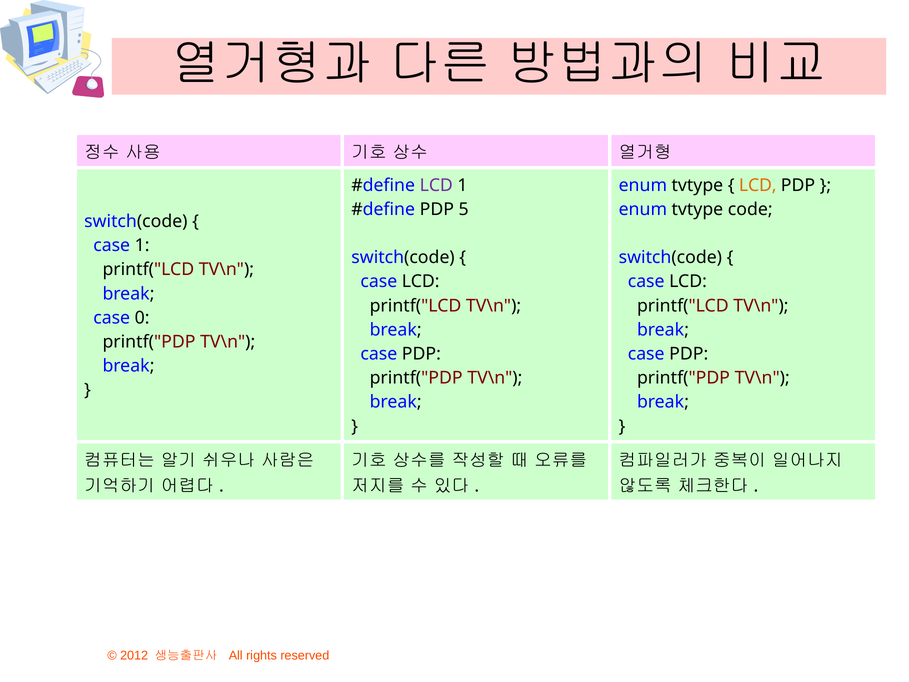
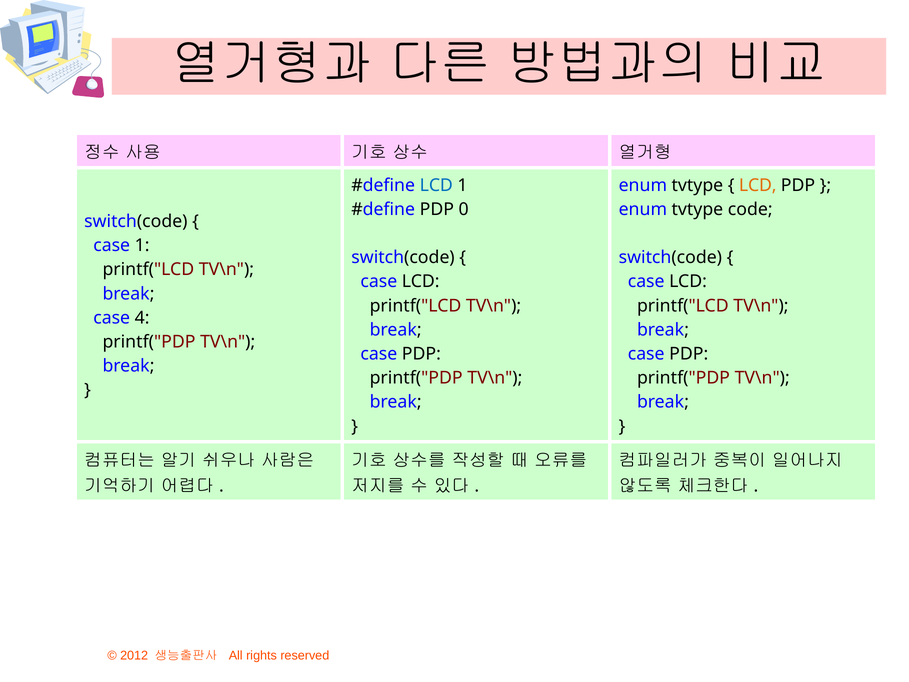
LCD colour: purple -> blue (436, 185)
5: 5 -> 0 (464, 209)
0: 0 -> 4 (142, 318)
